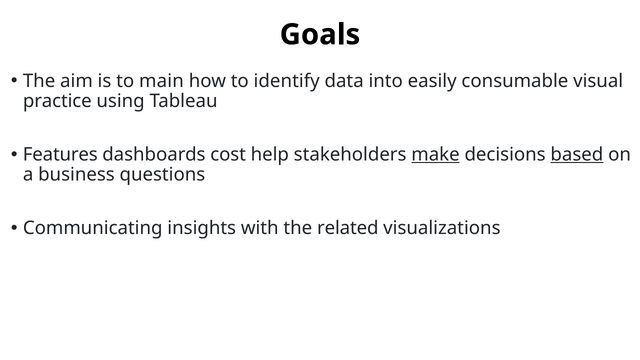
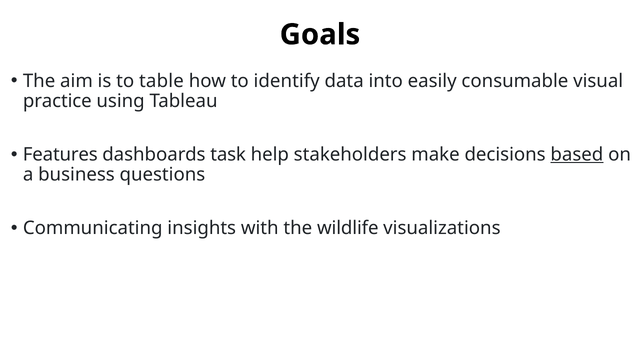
main: main -> table (161, 81)
cost: cost -> task (228, 155)
make underline: present -> none (436, 155)
related: related -> wildlife (348, 228)
